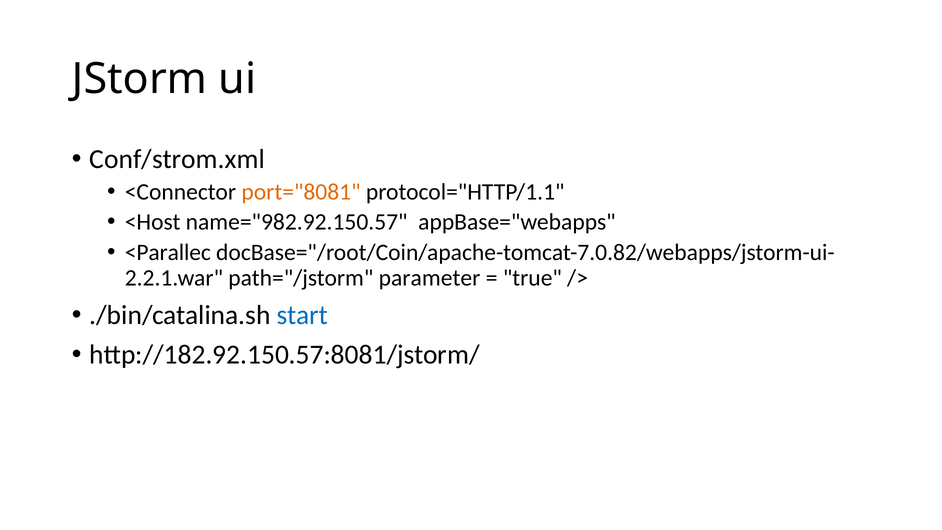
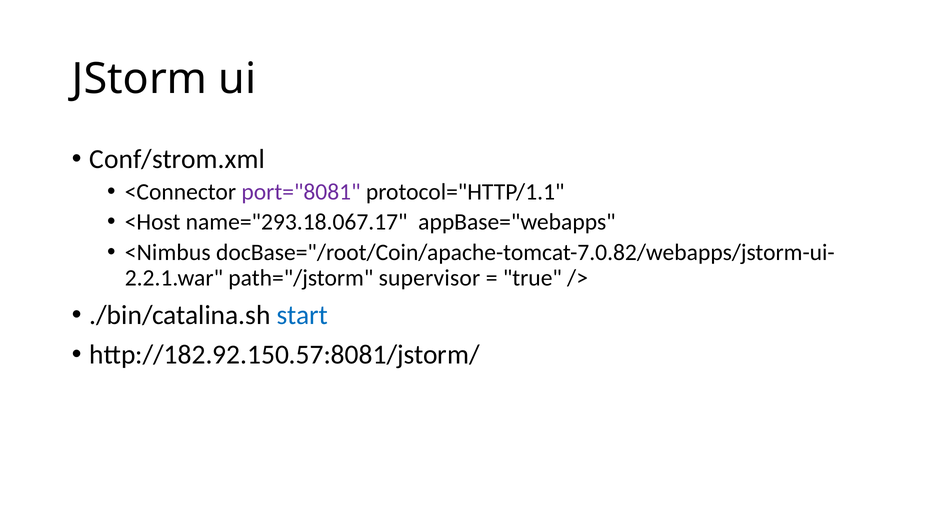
port="8081 colour: orange -> purple (301, 192)
name="982.92.150.57: name="982.92.150.57 -> name="293.18.067.17 (297, 222)
<Parallec: <Parallec -> <Nimbus (168, 252)
parameter: parameter -> supervisor (429, 278)
